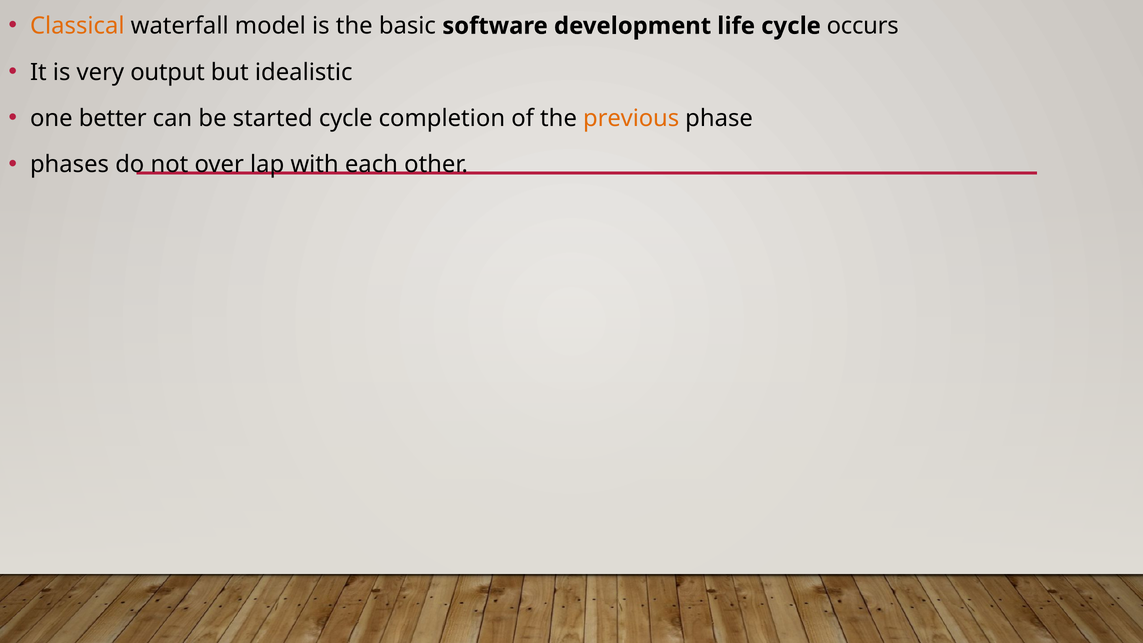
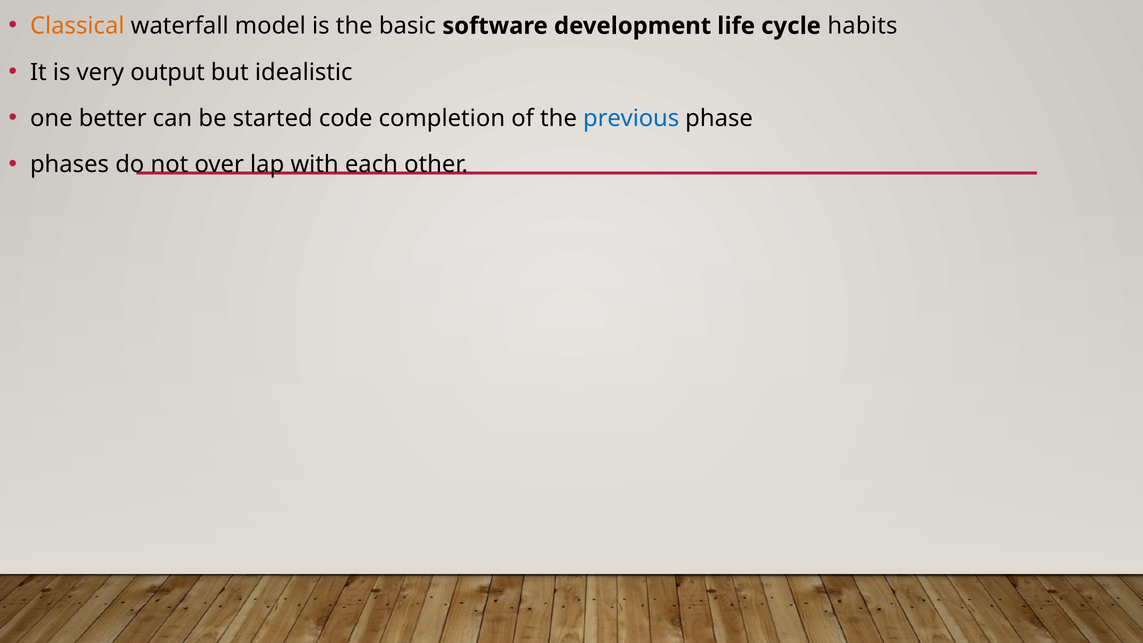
occurs: occurs -> habits (862, 26)
started cycle: cycle -> code (346, 118)
previous colour: orange -> blue (631, 118)
